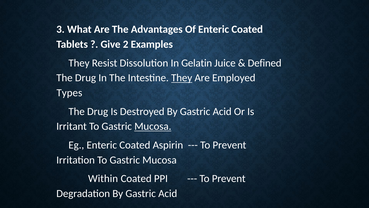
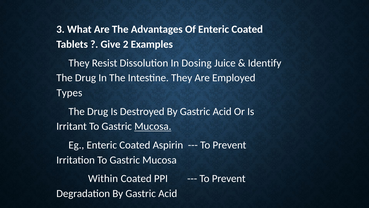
Gelatin: Gelatin -> Dosing (197, 63)
Defined: Defined -> Identify (265, 63)
They underline: present -> none (182, 78)
